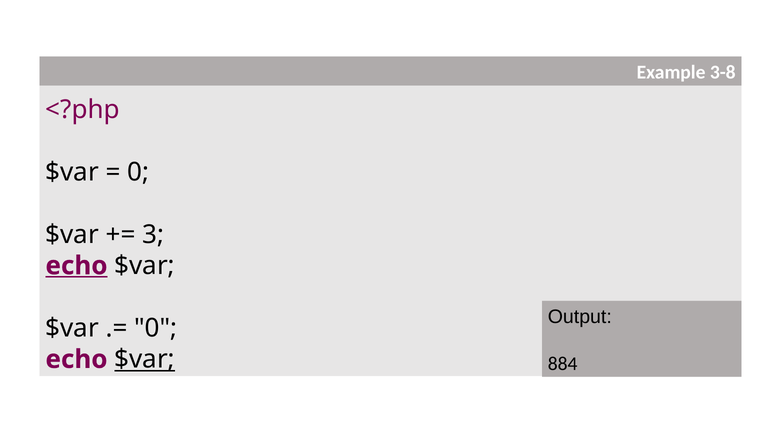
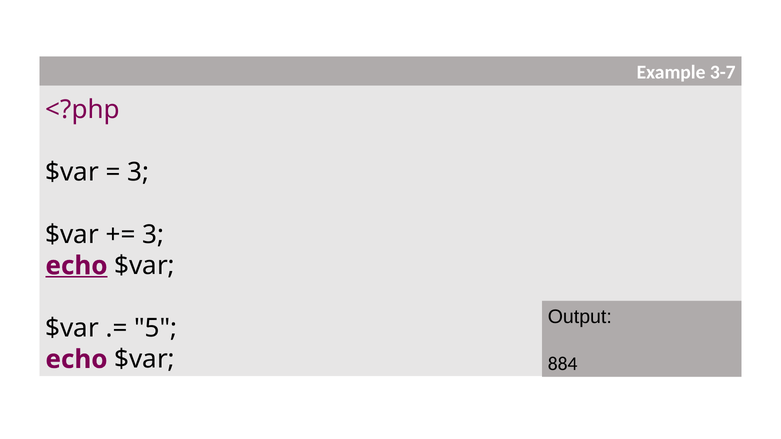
3-8: 3-8 -> 3-7 (723, 72)
0: 0 -> 3 (138, 172)
0: 0 -> 5 (156, 328)
$var underline: present -> none (145, 360)
